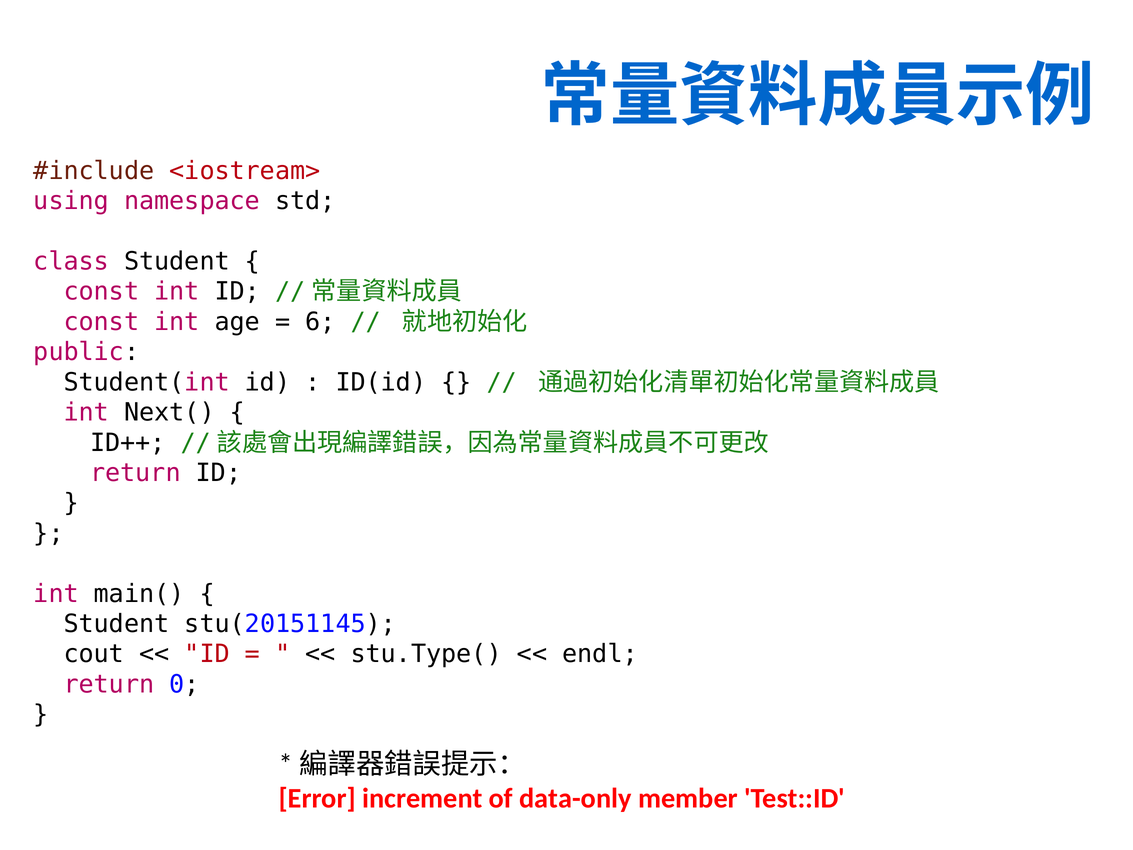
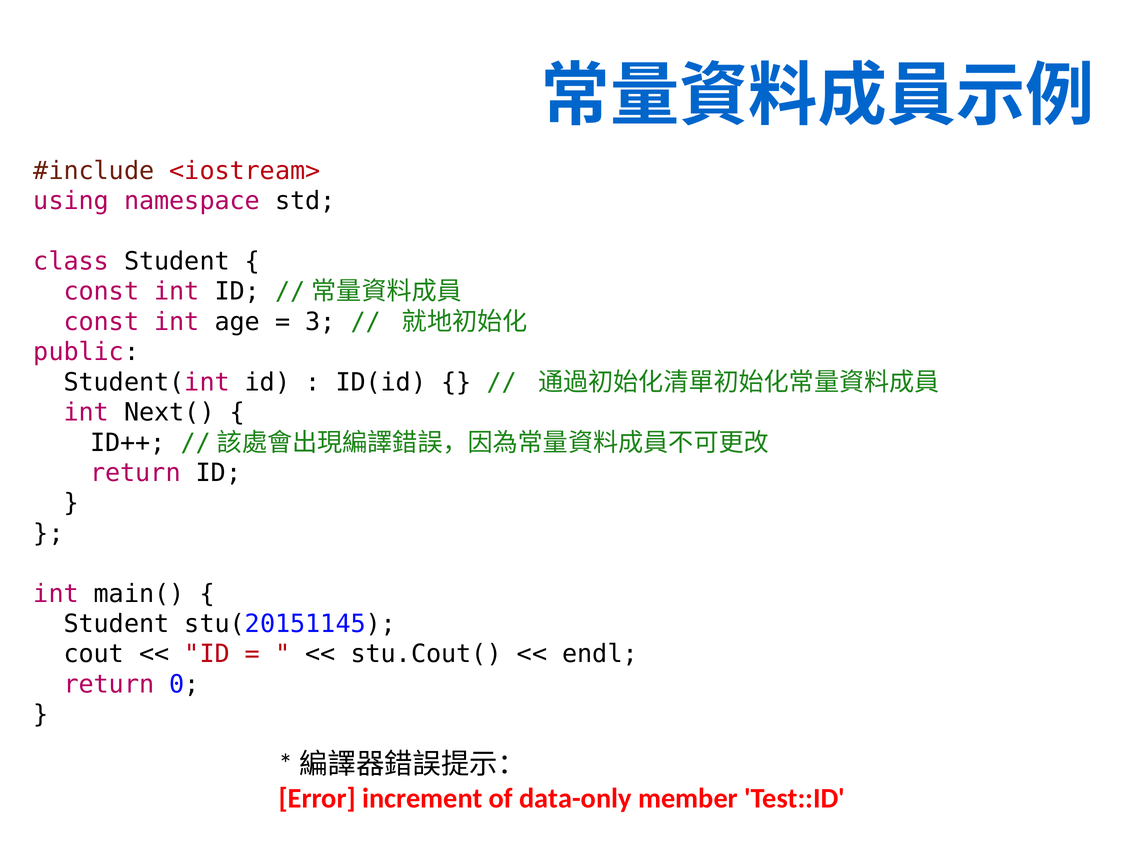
6: 6 -> 3 (320, 322)
stu.Type(: stu.Type( -> stu.Cout( (426, 654)
